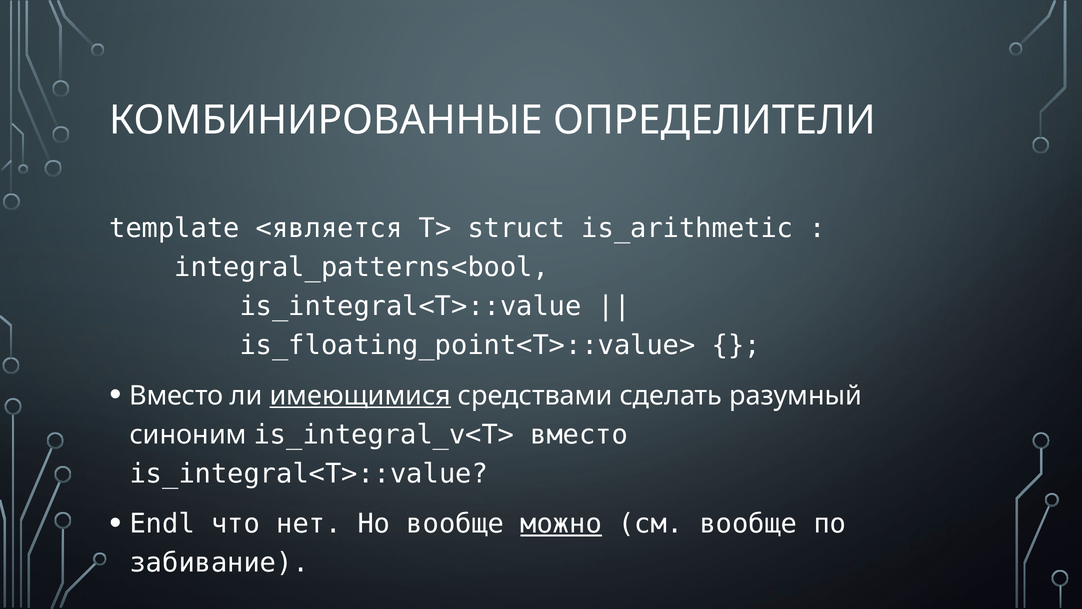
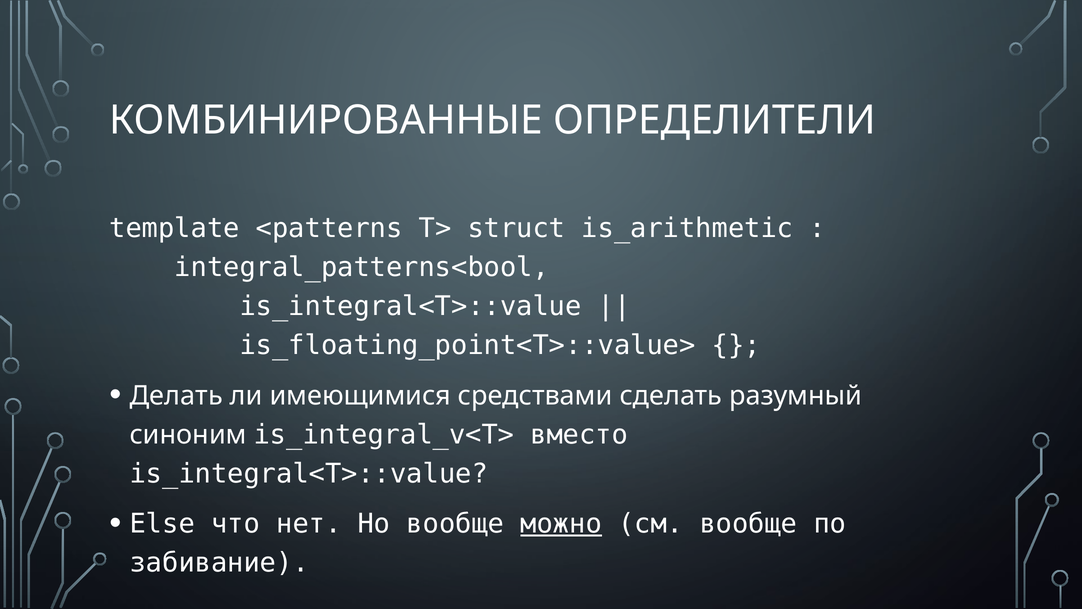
<является: <является -> <patterns (329, 228)
Вместо: Вместо -> Делать (176, 395)
имеющимися underline: present -> none (360, 395)
Endl: Endl -> Else (162, 523)
